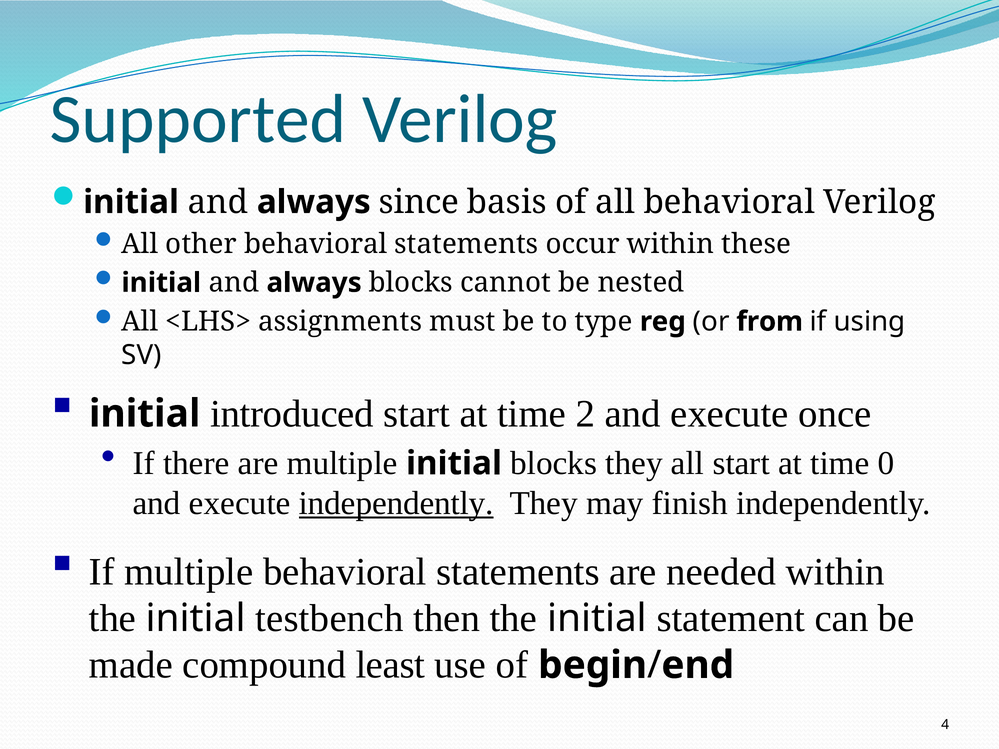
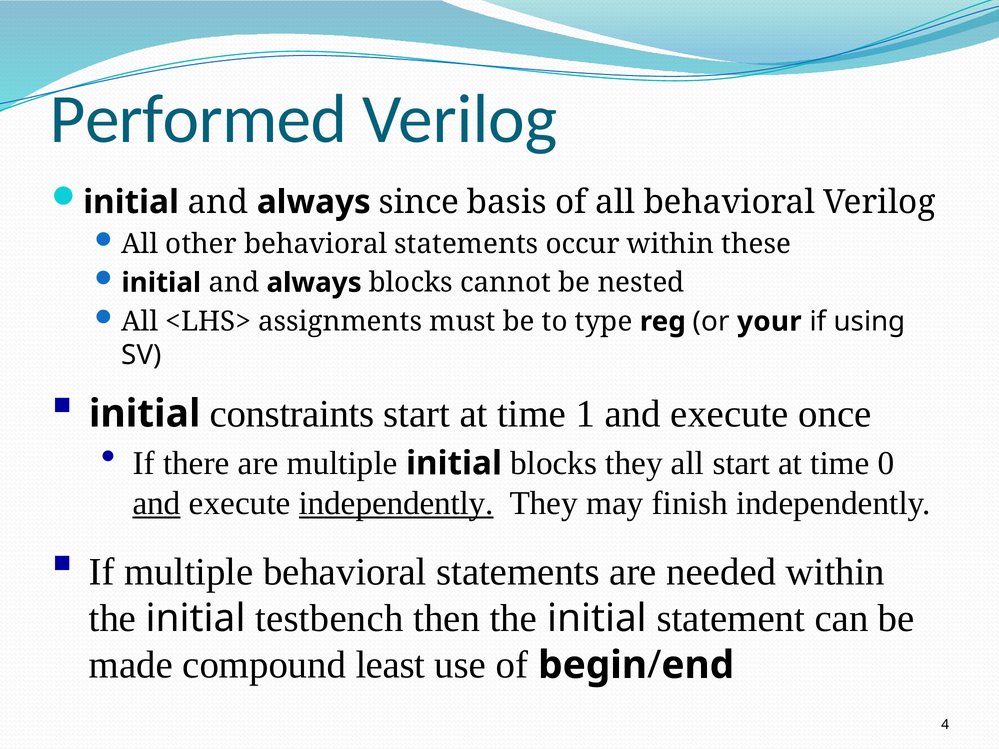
Supported: Supported -> Performed (198, 120)
from: from -> your (769, 322)
introduced: introduced -> constraints (292, 414)
2: 2 -> 1 (585, 414)
and underline: none -> present (157, 503)
